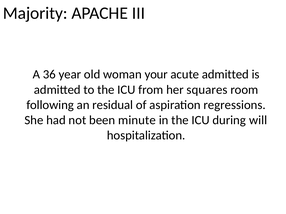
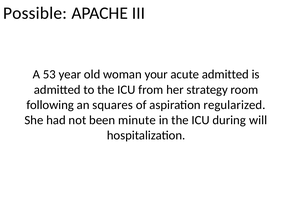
Majority: Majority -> Possible (35, 13)
36: 36 -> 53 (49, 75)
squares: squares -> strategy (207, 90)
residual: residual -> squares (113, 105)
regressions: regressions -> regularized (235, 105)
